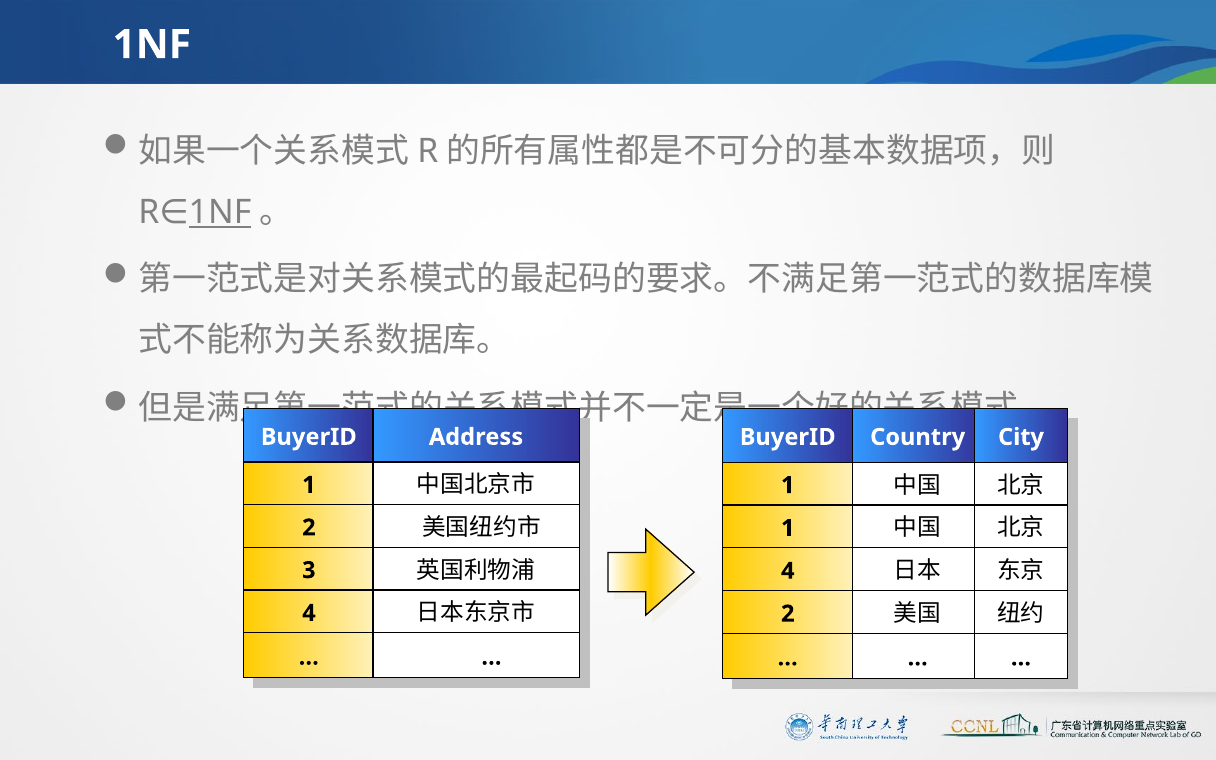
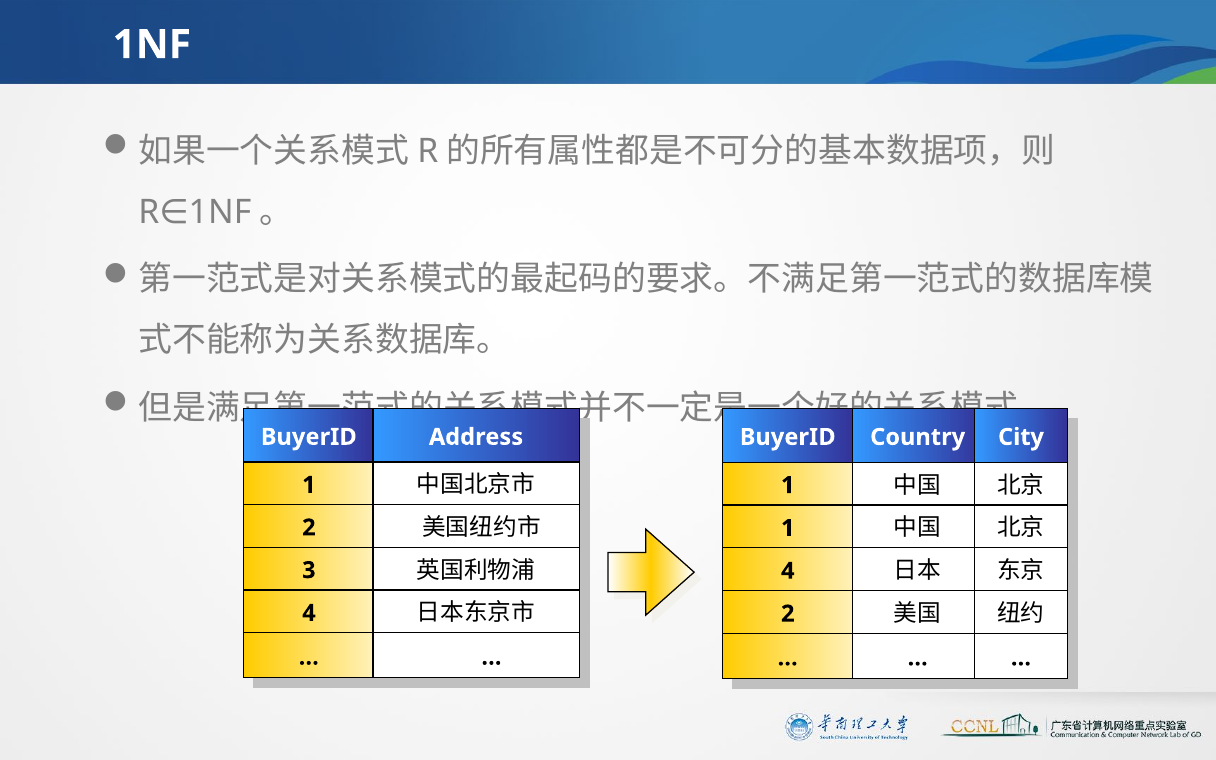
1NF underline: present -> none (220, 212)
